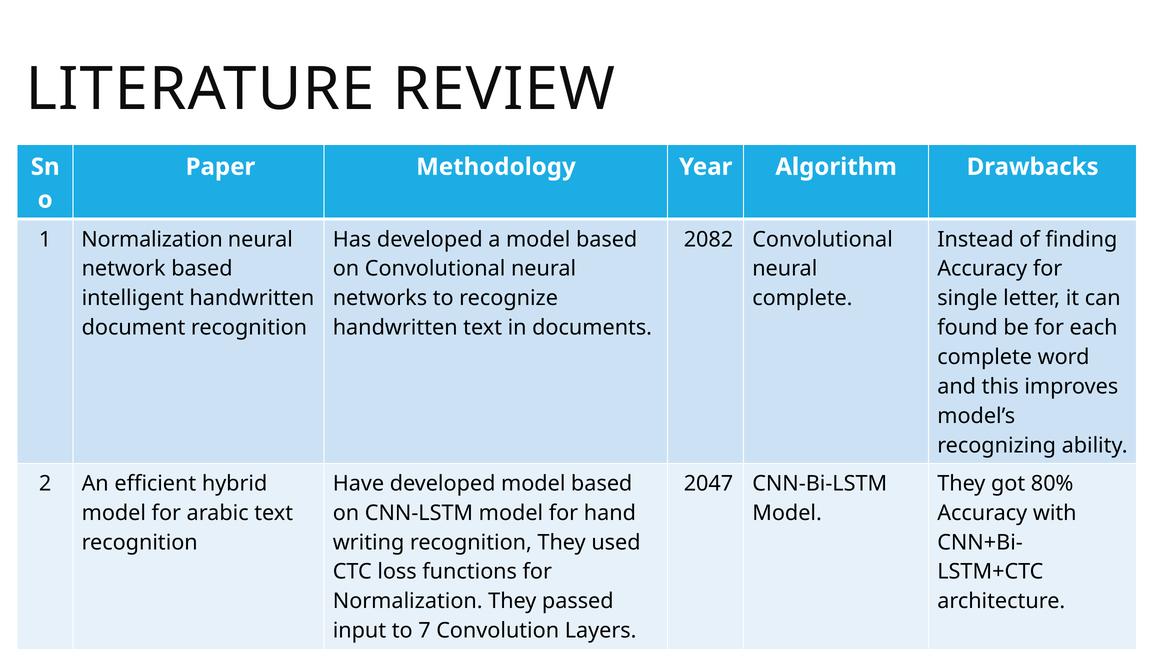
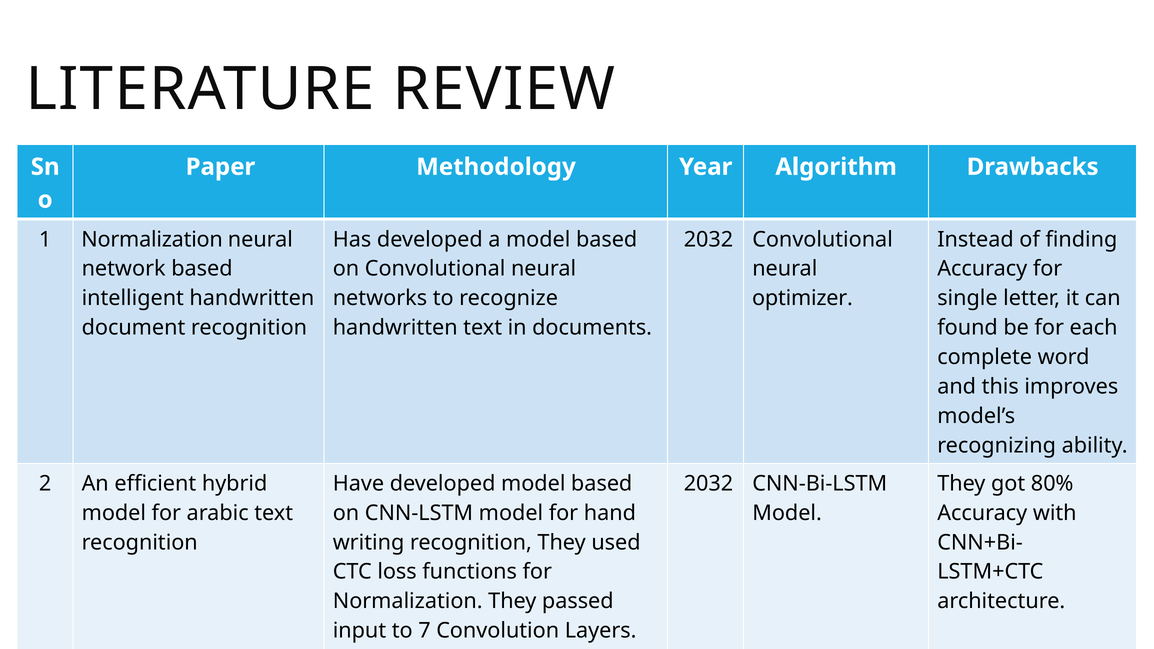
2082: 2082 -> 2032 (708, 239)
complete: complete -> optimizer (802, 298)
2047: 2047 -> 2032 (708, 484)
